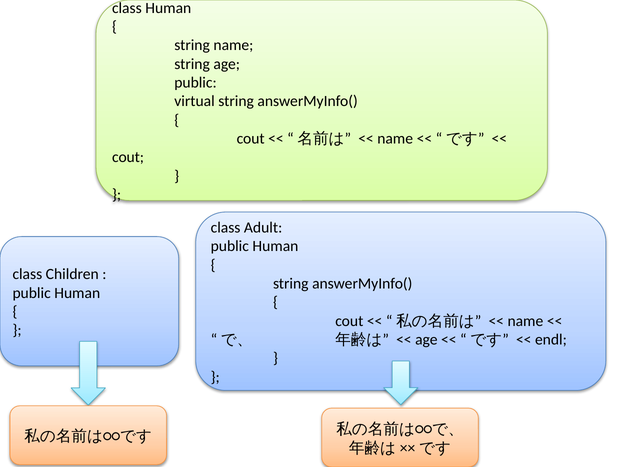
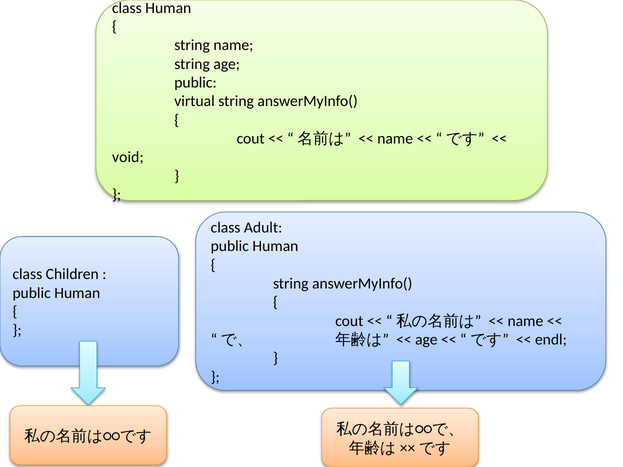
cout: cout -> void (128, 157)
